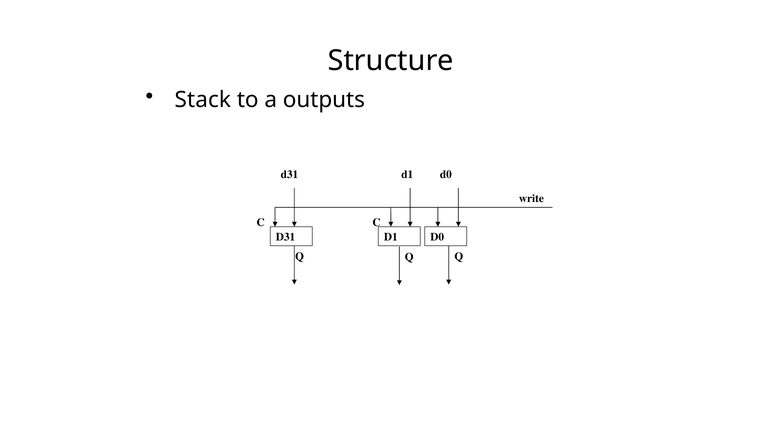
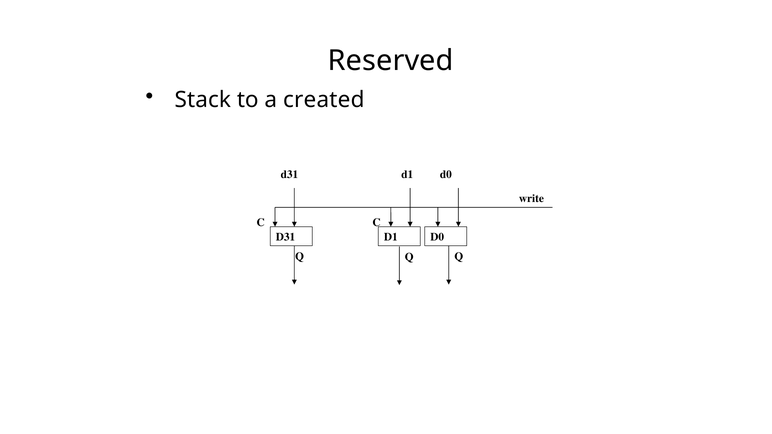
Structure: Structure -> Reserved (391, 61)
outputs: outputs -> created (324, 100)
